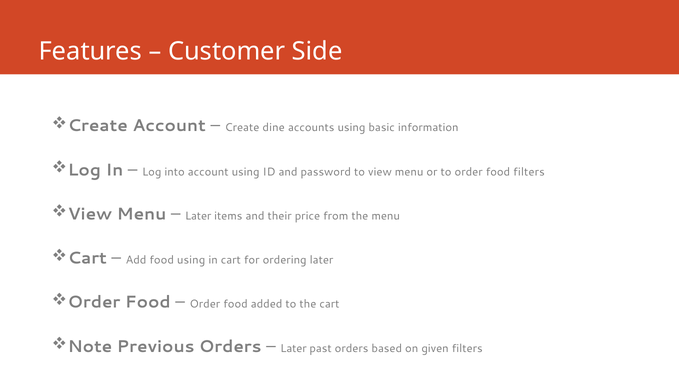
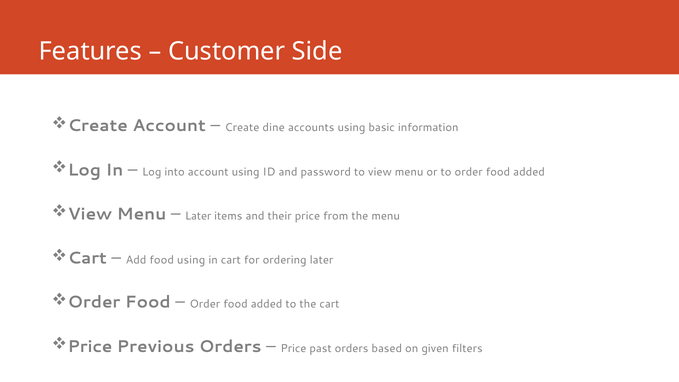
to order food filters: filters -> added (529, 172)
Note: Note -> Price (90, 346)
Later: Later -> Price (293, 348)
